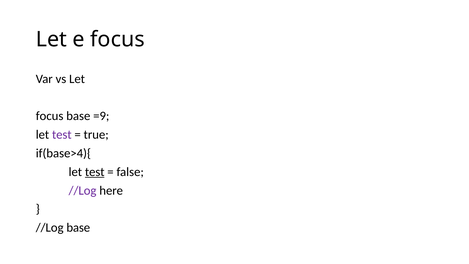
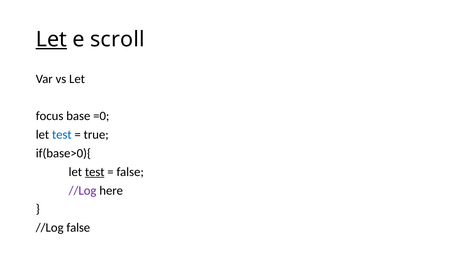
Let underline: none -> present (51, 39)
e focus: focus -> scroll (117, 39)
=9: =9 -> =0 (101, 116)
test colour: purple -> blue (62, 135)
if(base>4){: if(base>4){ -> if(base>0){ (63, 153)
//Log base: base -> false (78, 228)
